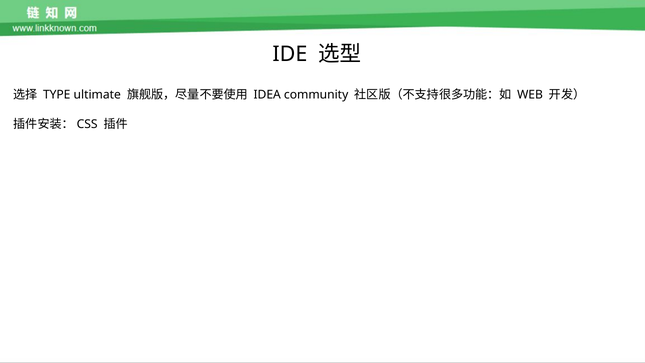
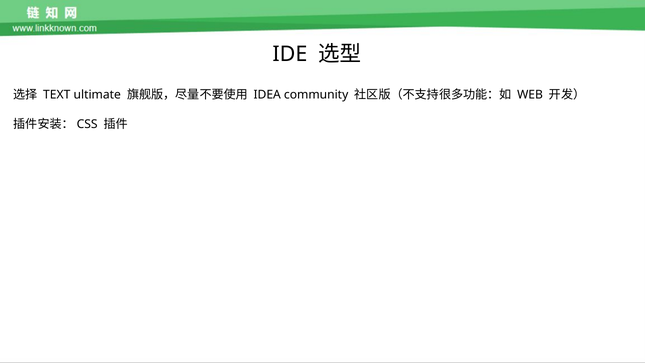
TYPE: TYPE -> TEXT (57, 95)
